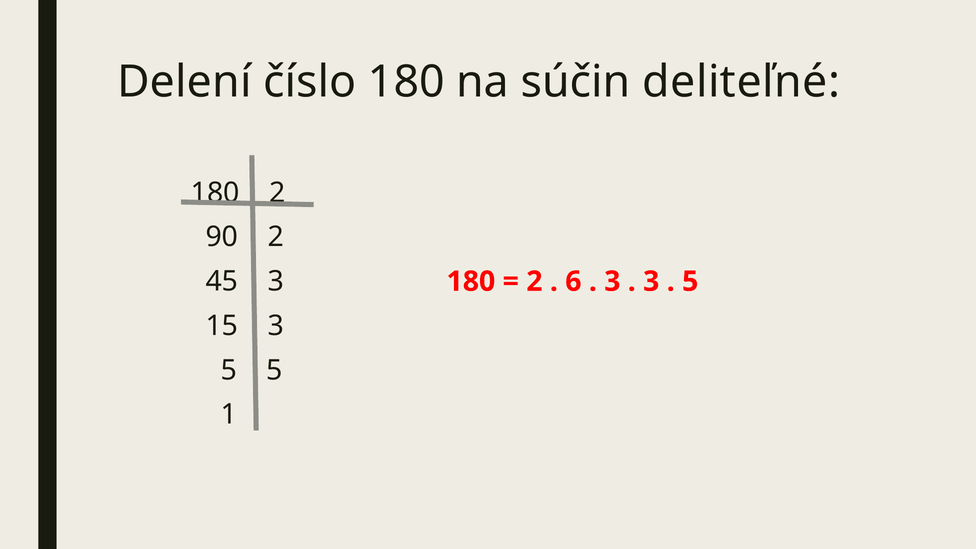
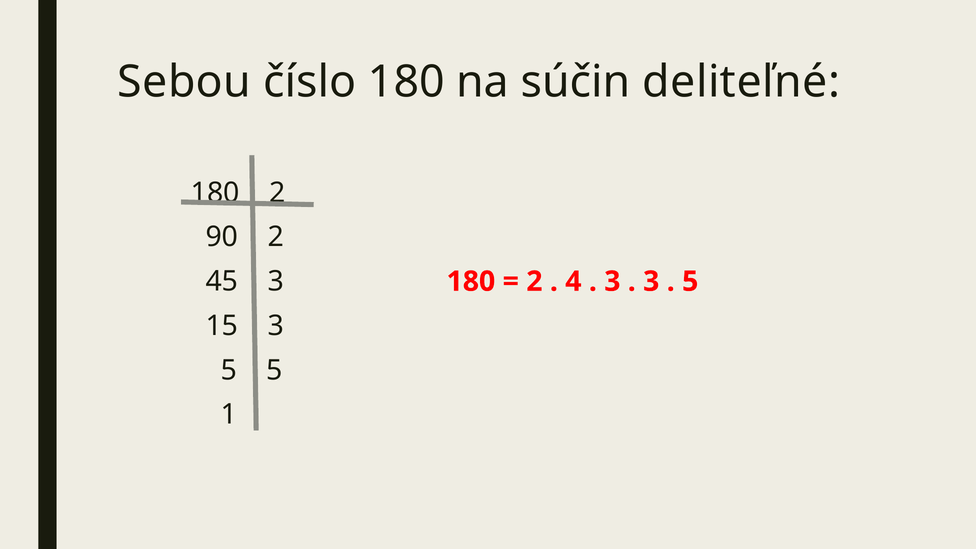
Delení: Delení -> Sebou (184, 82)
6: 6 -> 4 (573, 281)
